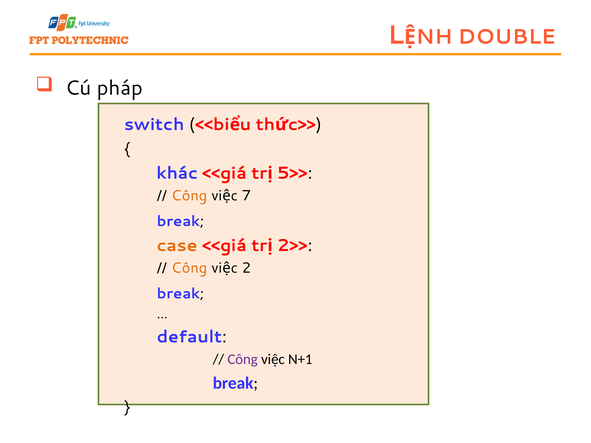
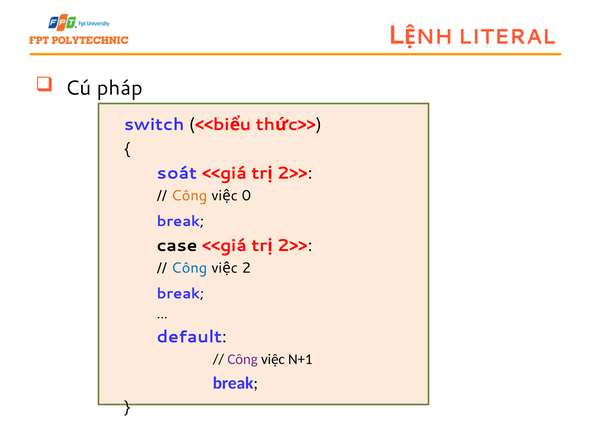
DOUBLE: DOUBLE -> LITERAL (507, 37)
khác: khác -> soát (177, 173)
5>>: 5>> -> 2>> (292, 173)
7: 7 -> 0 (247, 196)
case colour: orange -> black (177, 246)
Công colour: orange -> blue (189, 268)
